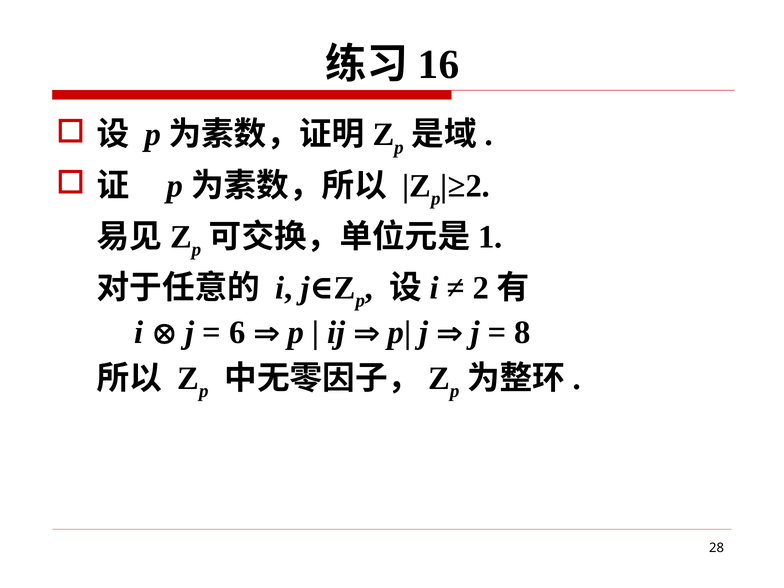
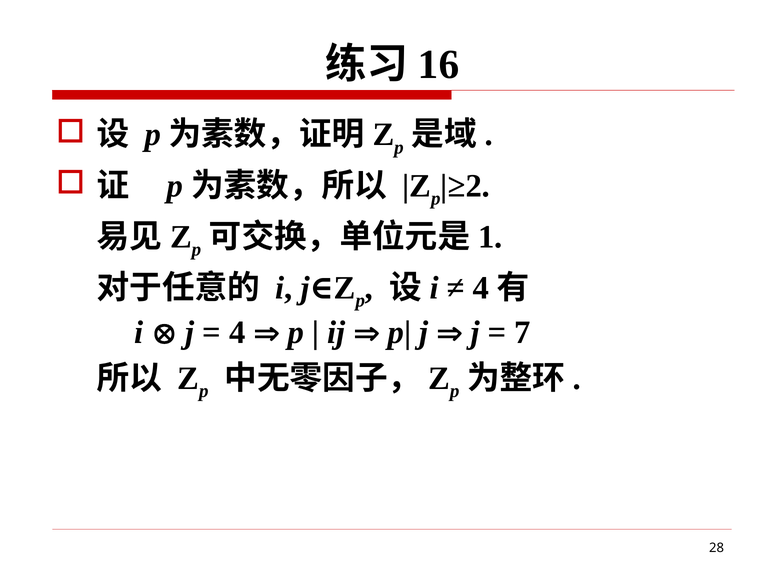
2: 2 -> 4 (481, 288)
6: 6 -> 4 (237, 333)
8: 8 -> 7 (523, 333)
